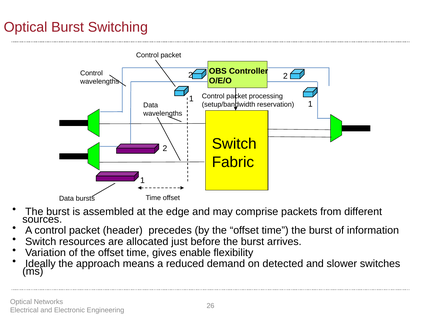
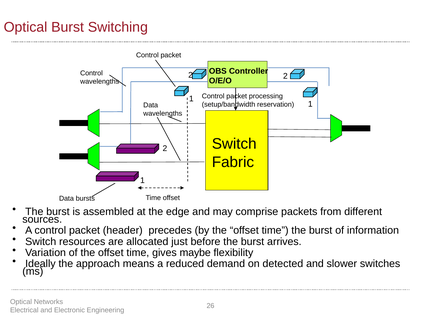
enable: enable -> maybe (195, 252)
